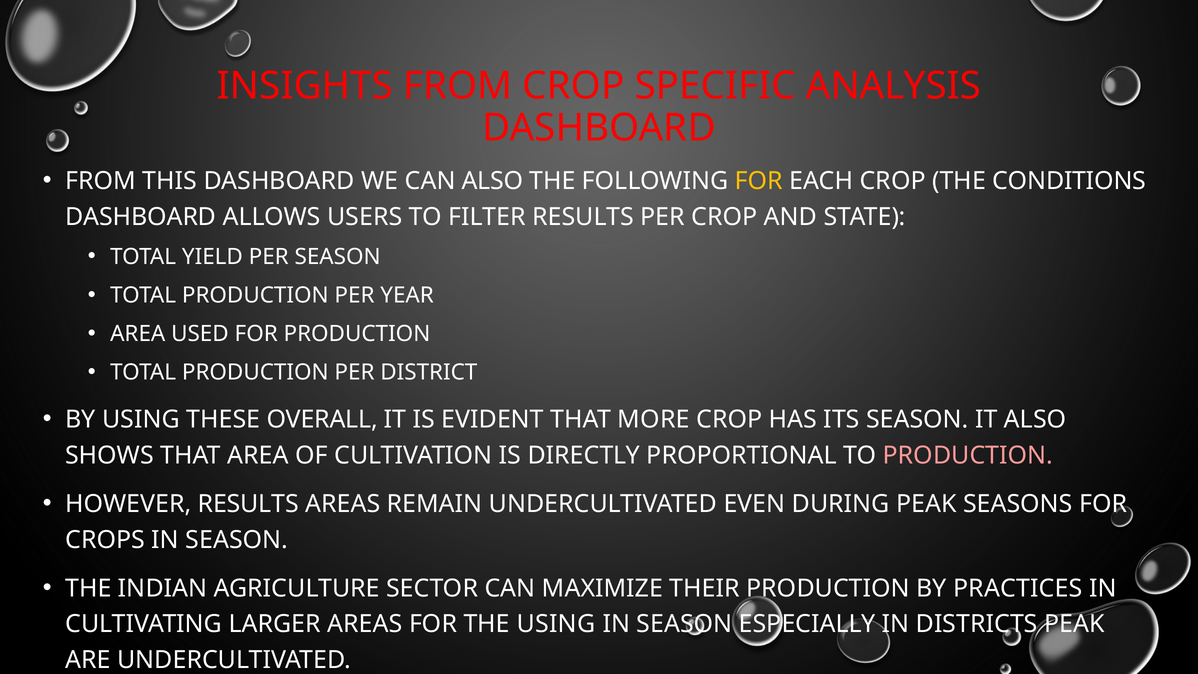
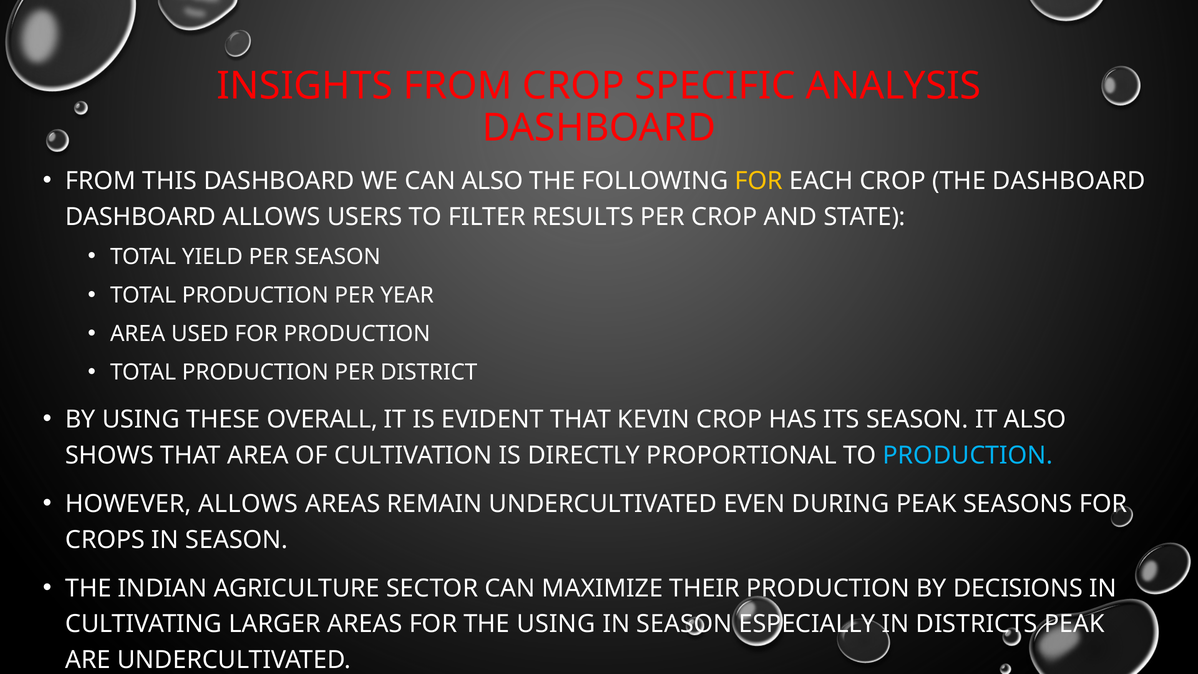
THE CONDITIONS: CONDITIONS -> DASHBOARD (1069, 181)
MORE: MORE -> KEVIN (654, 419)
PRODUCTION colour: pink -> light blue (968, 455)
HOWEVER RESULTS: RESULTS -> ALLOWS (248, 504)
PRACTICES: PRACTICES -> DECISIONS (1018, 588)
